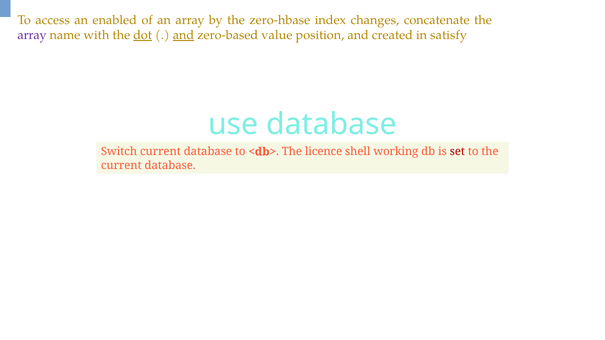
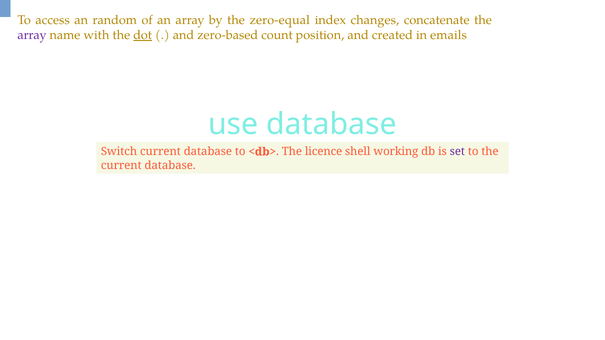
enabled: enabled -> random (115, 20)
zero-hbase: zero-hbase -> zero-equal (280, 20)
and underline: present -> none (183, 35)
value: value -> count (277, 35)
satisfy: satisfy -> emails (449, 35)
set colour: red -> purple (457, 152)
